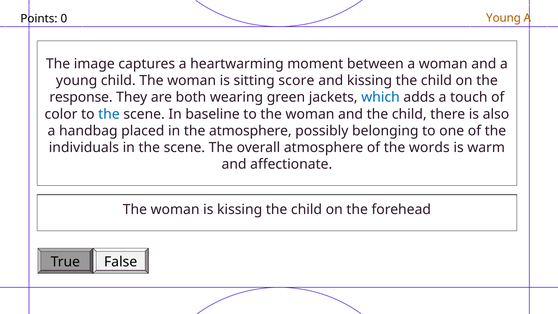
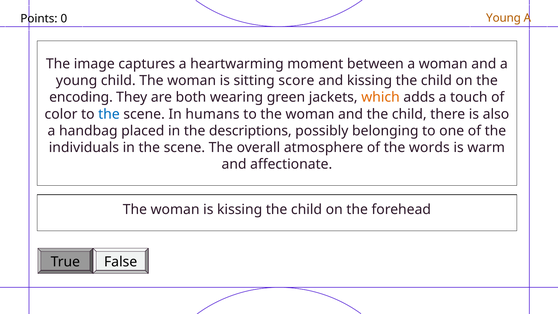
response: response -> encoding (81, 97)
which colour: blue -> orange (381, 97)
baseline: baseline -> humans (212, 114)
the atmosphere: atmosphere -> descriptions (250, 131)
